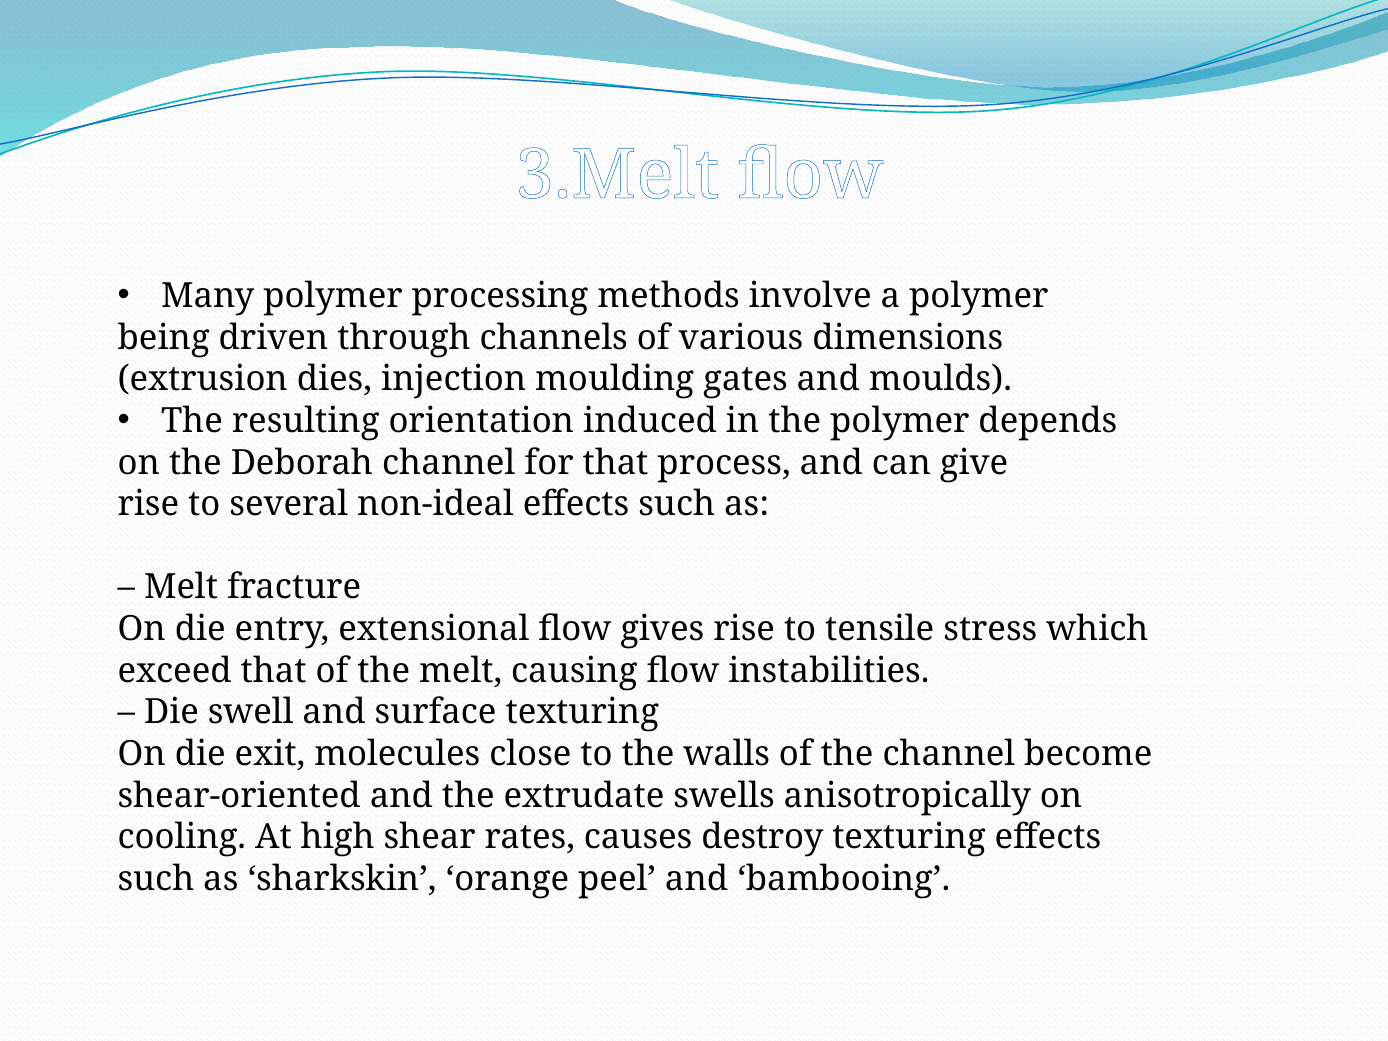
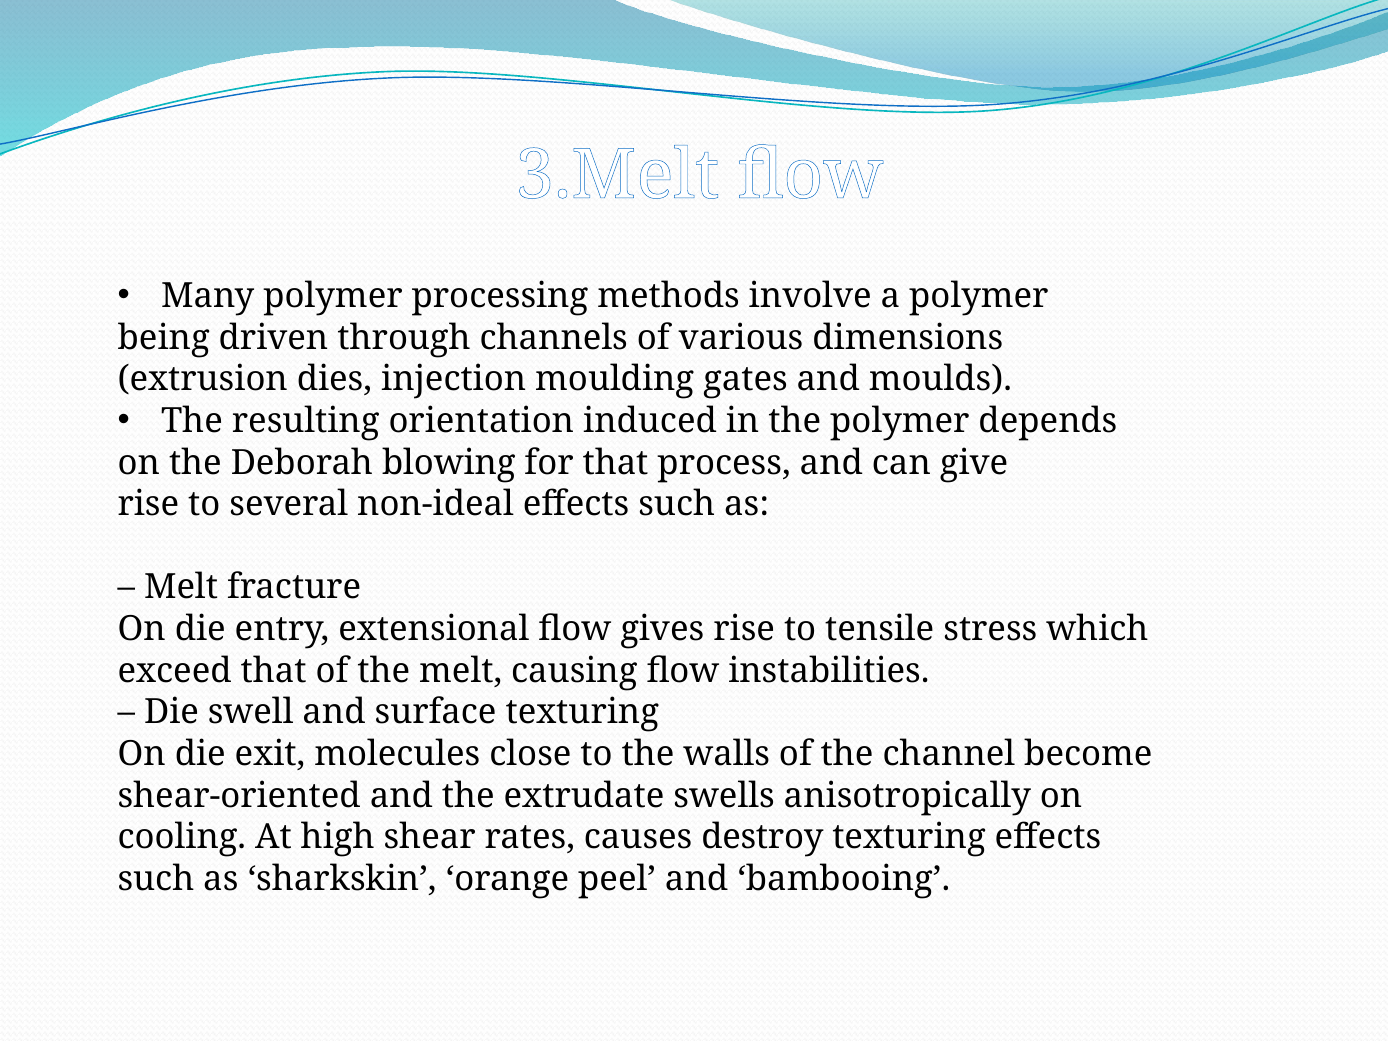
Deborah channel: channel -> blowing (449, 463)
